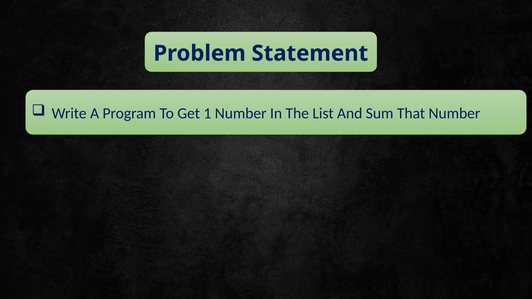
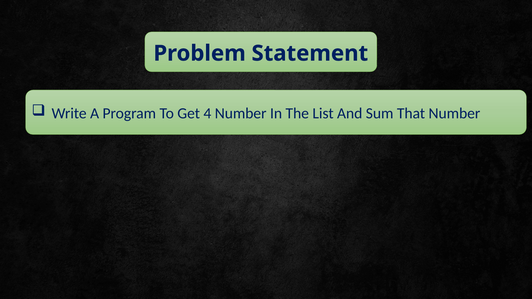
1: 1 -> 4 (207, 113)
